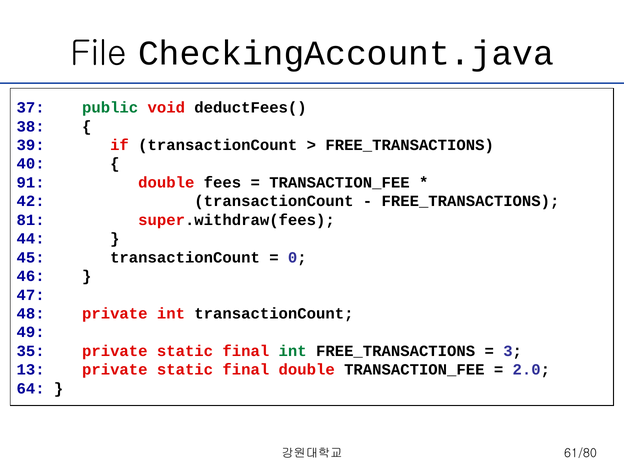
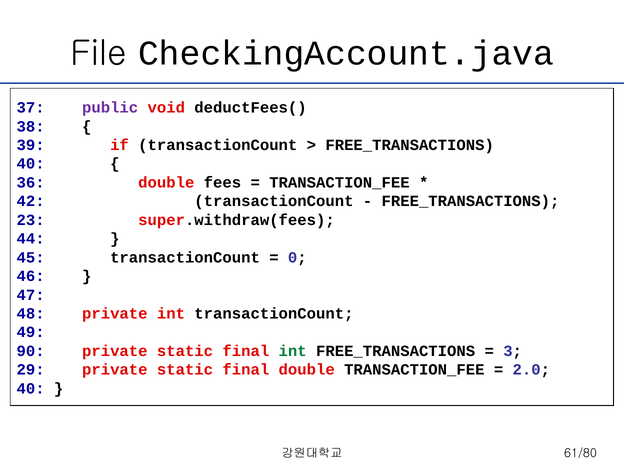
public colour: green -> purple (110, 108)
91: 91 -> 36 (31, 183)
81: 81 -> 23 (31, 220)
35: 35 -> 90 (31, 351)
13: 13 -> 29 (31, 370)
64: 64 -> 40 (31, 388)
